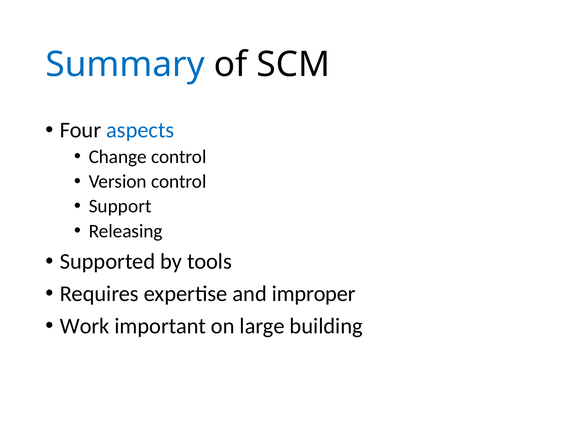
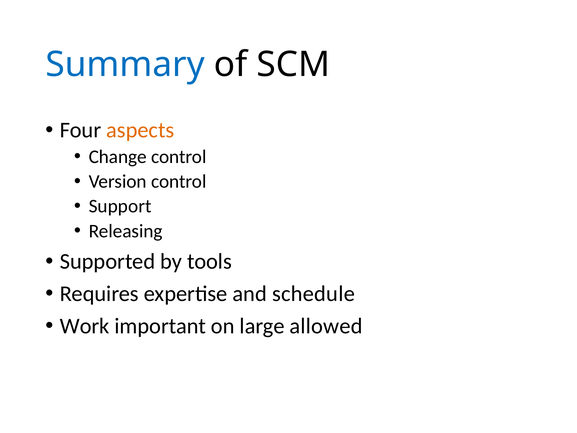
aspects colour: blue -> orange (140, 130)
improper: improper -> schedule (314, 294)
building: building -> allowed (326, 326)
